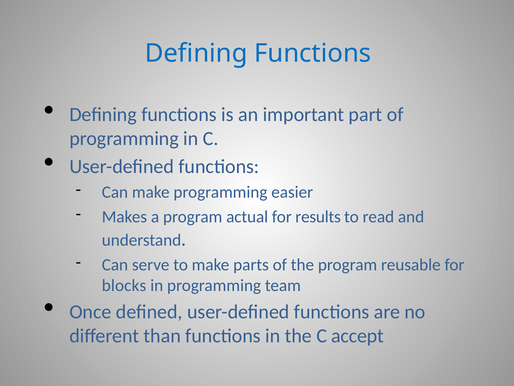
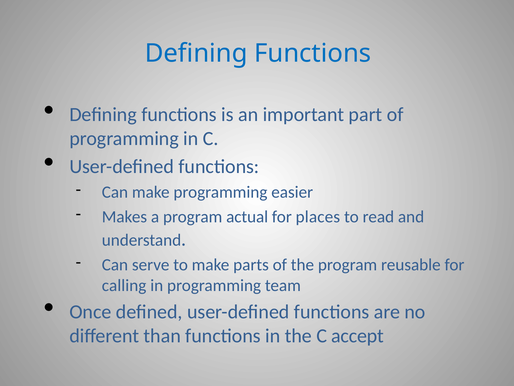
results: results -> places (318, 217)
blocks: blocks -> calling (124, 285)
